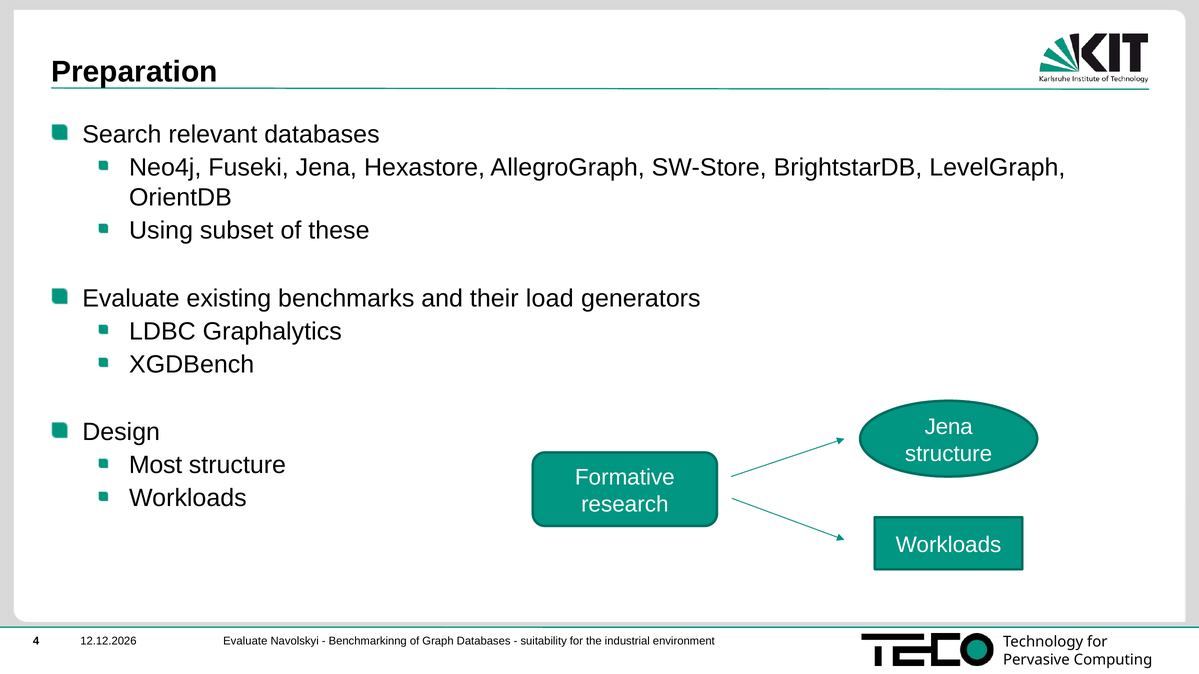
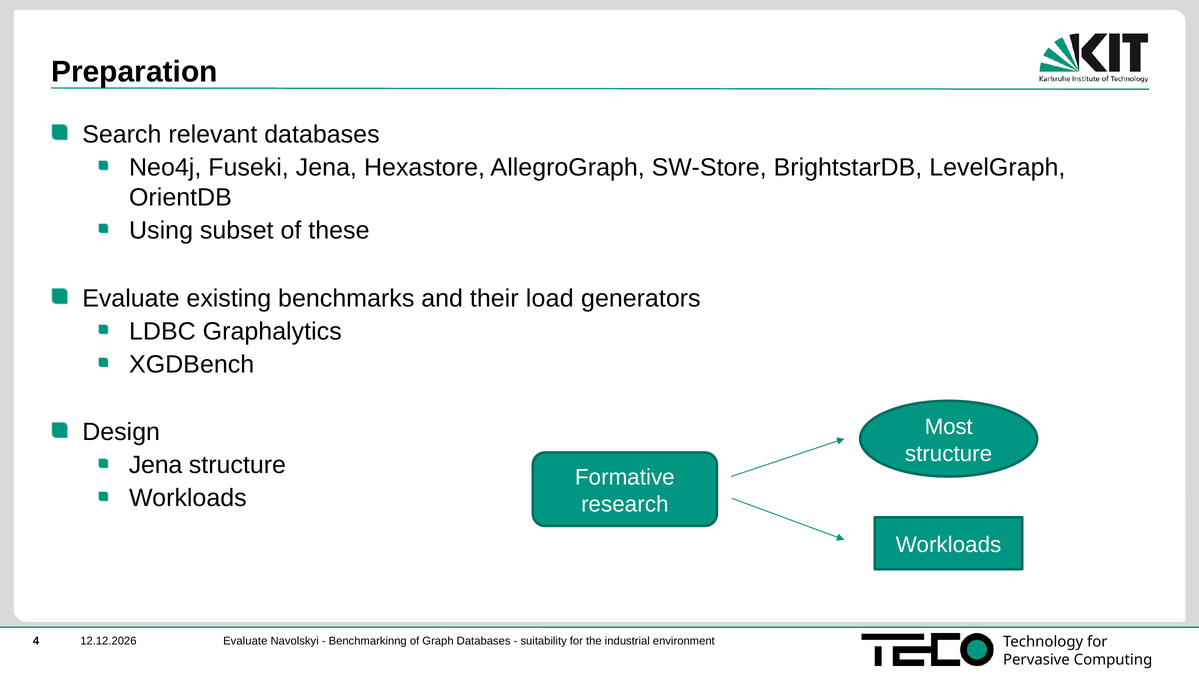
Jena: Jena -> Most (949, 427)
Most: Most -> Jena (156, 466)
